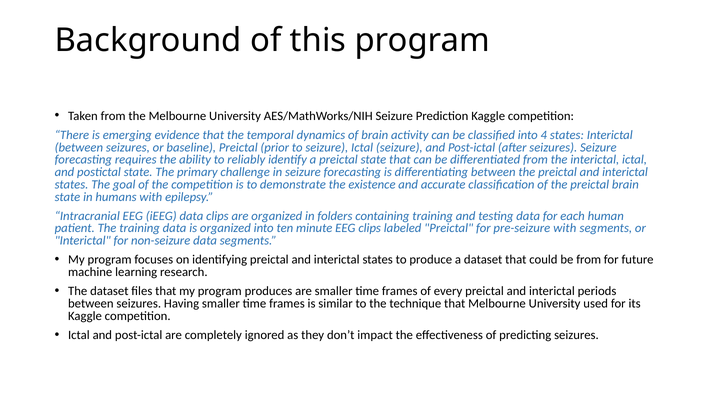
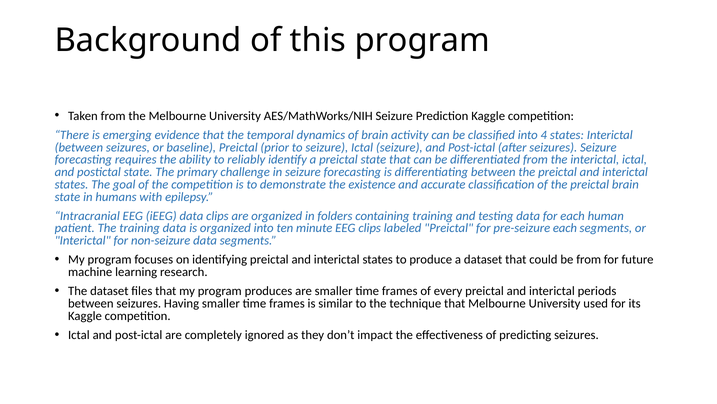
pre-seizure with: with -> each (565, 228)
